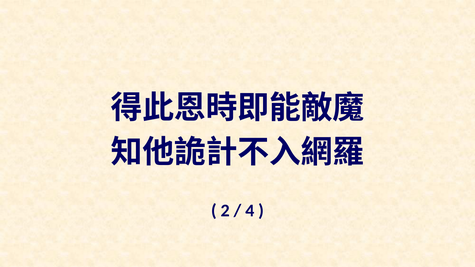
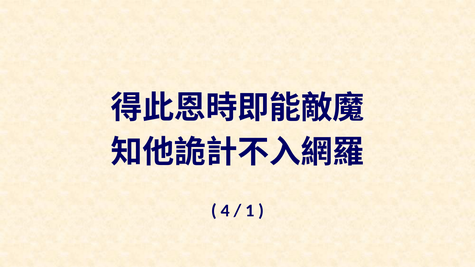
2: 2 -> 4 (225, 211)
4: 4 -> 1 (250, 211)
